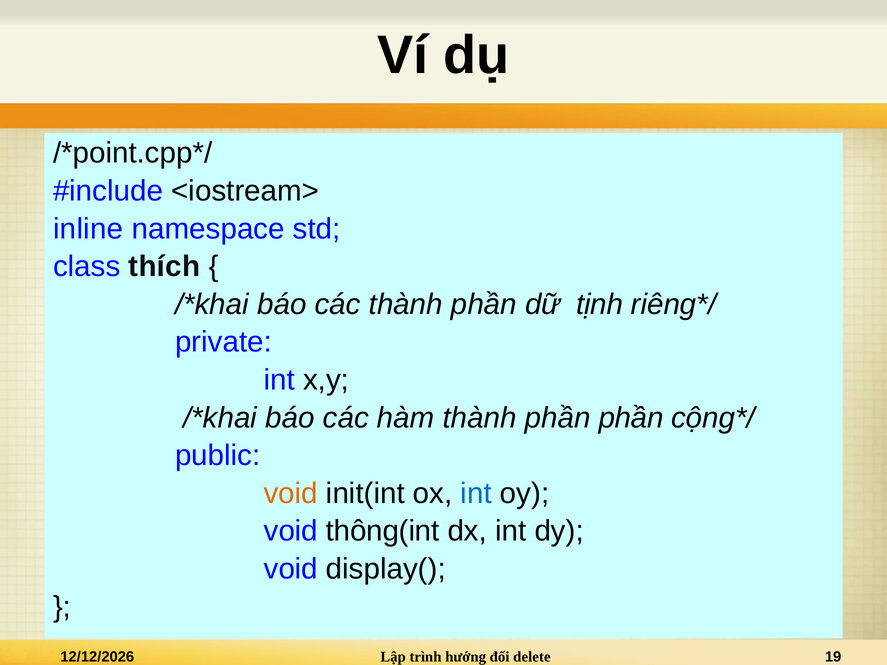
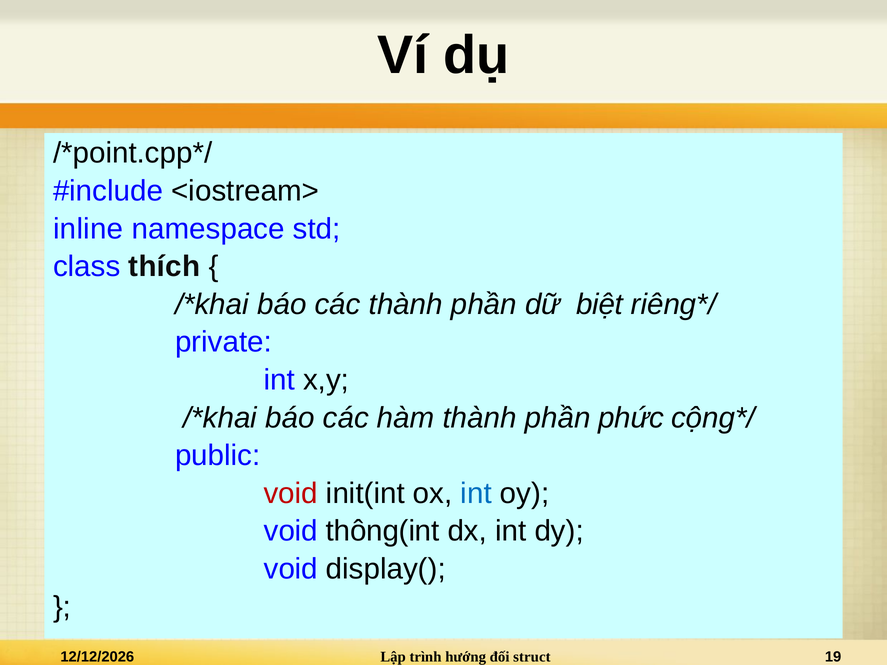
tịnh: tịnh -> biệt (600, 304)
phần phần: phần -> phức (631, 418)
void colour: orange -> red (291, 494)
delete: delete -> struct (532, 657)
